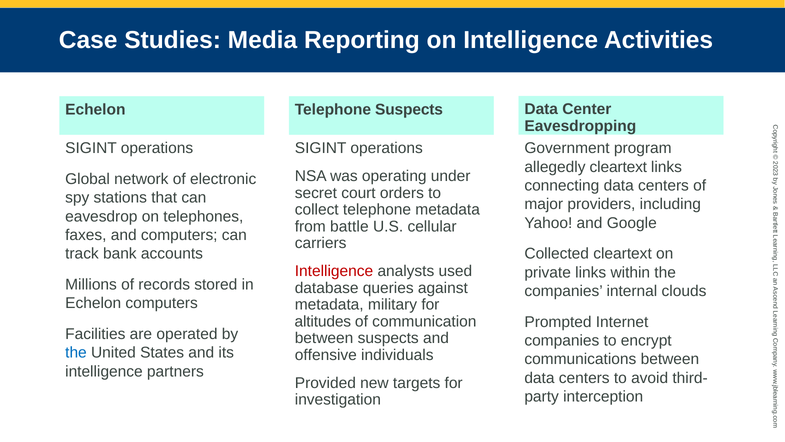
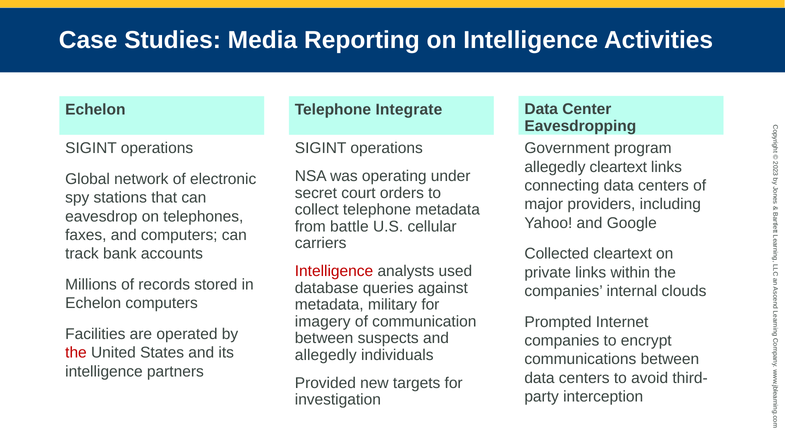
Telephone Suspects: Suspects -> Integrate (409, 109)
altitudes: altitudes -> imagery (323, 321)
the colour: blue -> red (76, 352)
offensive: offensive -> allegedly (326, 355)
